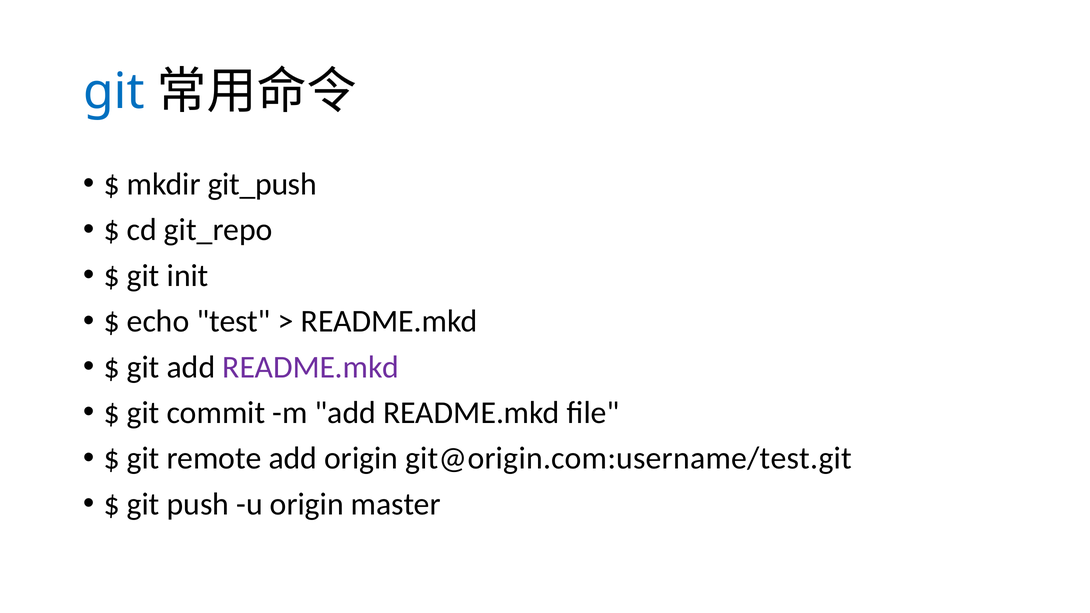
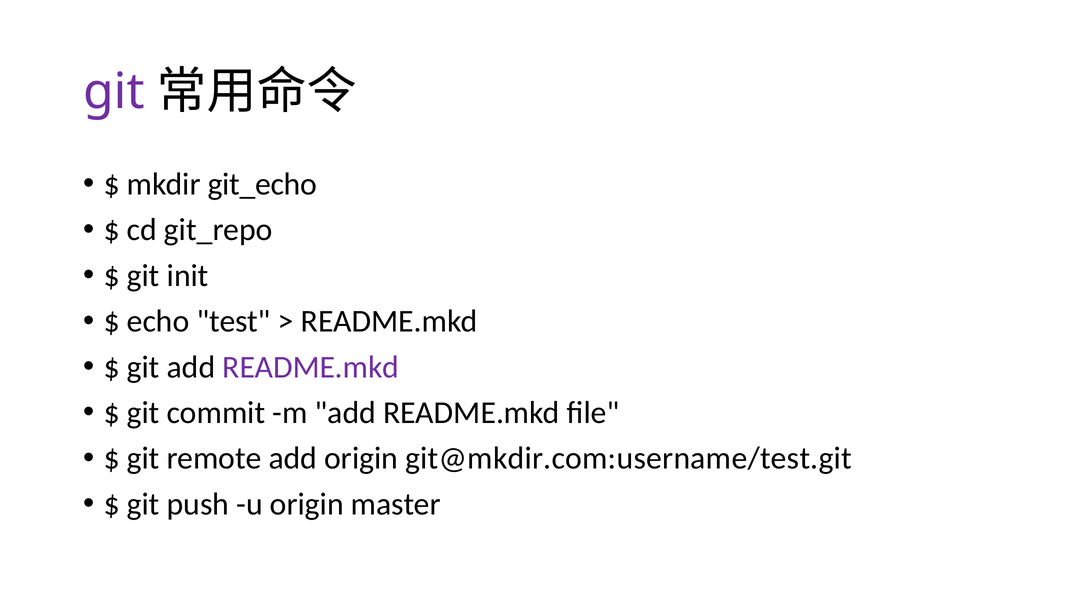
git colour: blue -> purple (114, 92)
git_push: git_push -> git_echo (262, 184)
git@origin.com:username/test.git: git@origin.com:username/test.git -> git@mkdir.com:username/test.git (629, 459)
